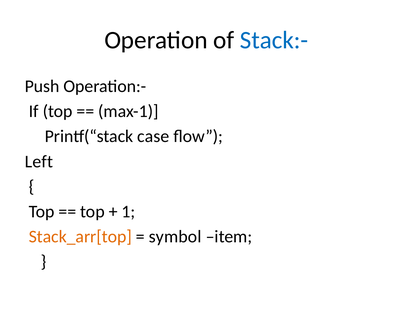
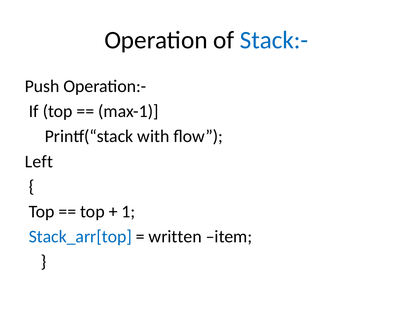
case: case -> with (153, 136)
Stack_arr[top colour: orange -> blue (80, 236)
symbol: symbol -> written (175, 236)
